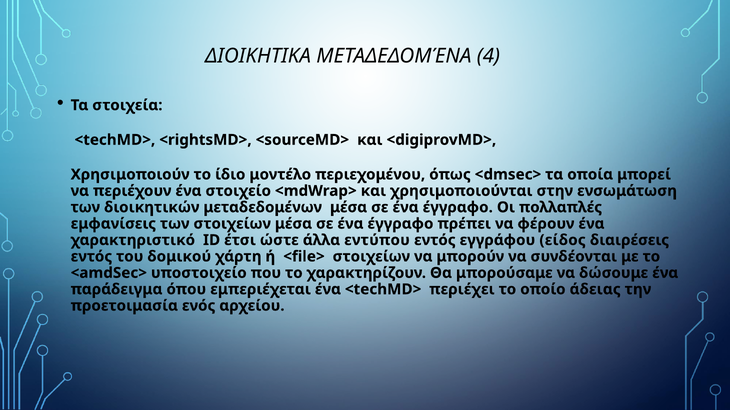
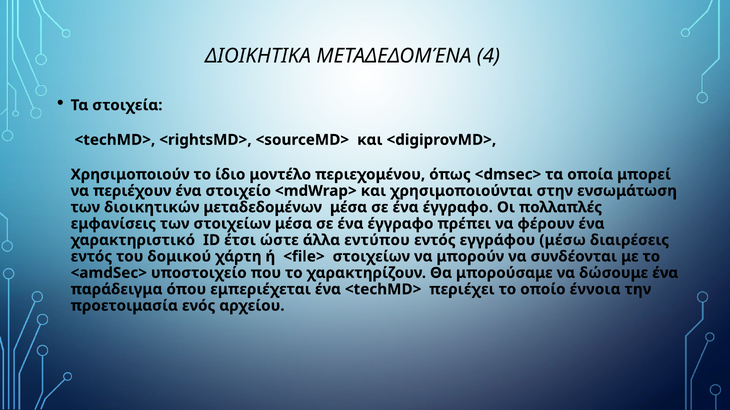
είδος: είδος -> μέσω (563, 240)
άδειας: άδειας -> έννοια (595, 290)
